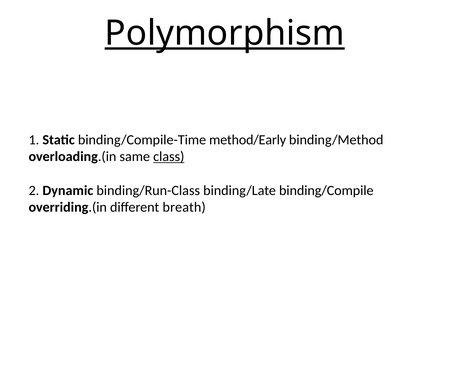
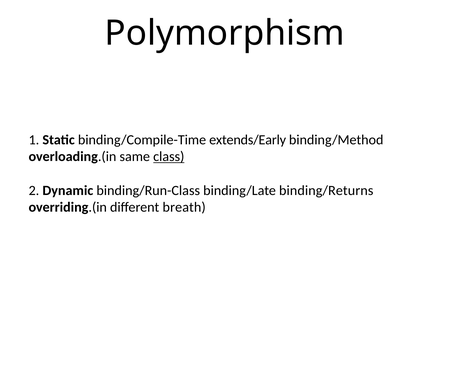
Polymorphism underline: present -> none (225, 33)
method/Early: method/Early -> extends/Early (248, 140)
binding/Compile: binding/Compile -> binding/Returns (326, 190)
